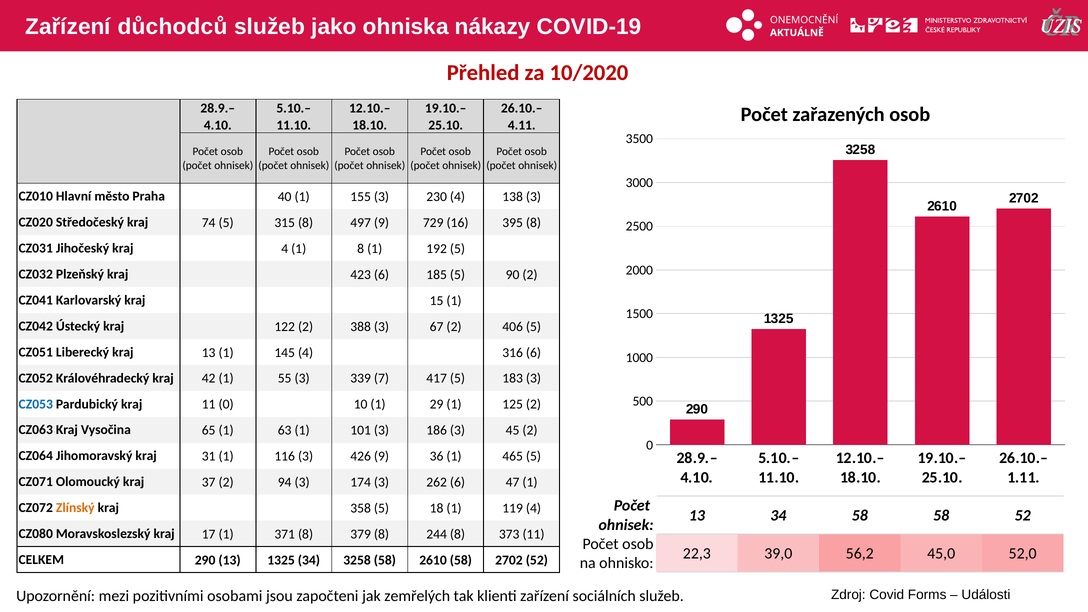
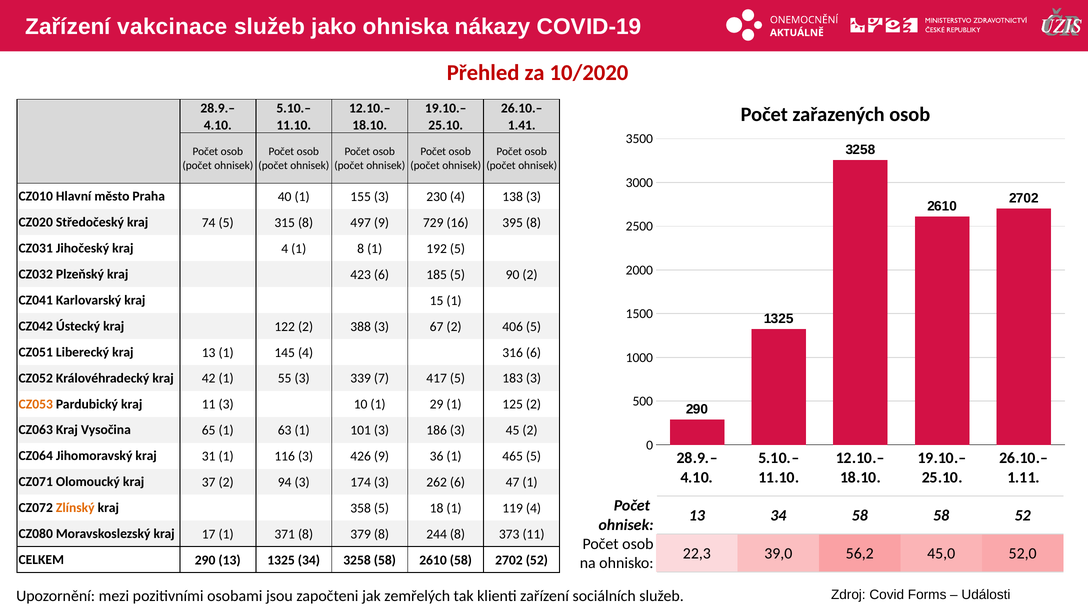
důchodců: důchodců -> vakcinace (172, 27)
4.11: 4.11 -> 1.41 (522, 125)
CZ053 colour: blue -> orange (36, 404)
11 0: 0 -> 3 (226, 404)
